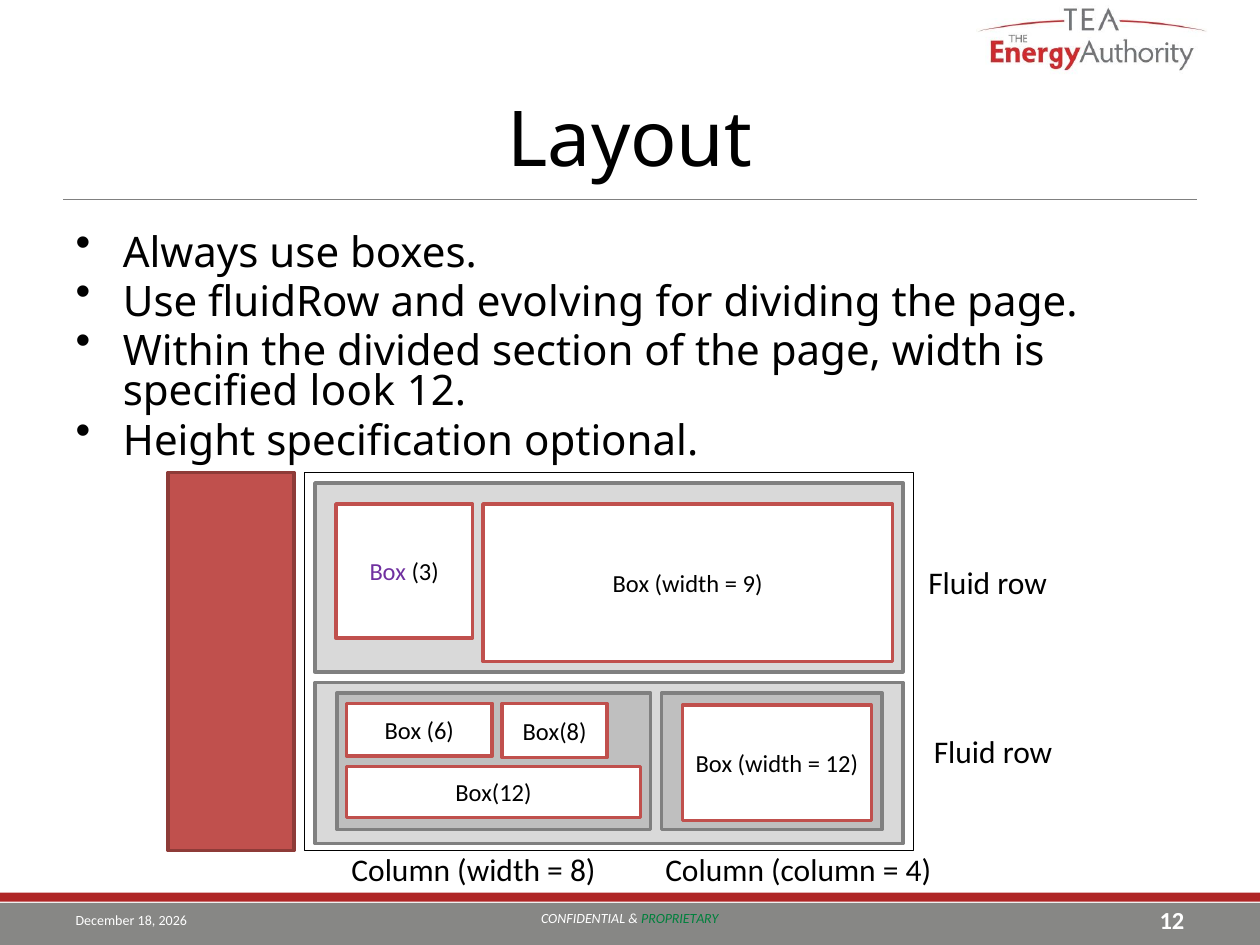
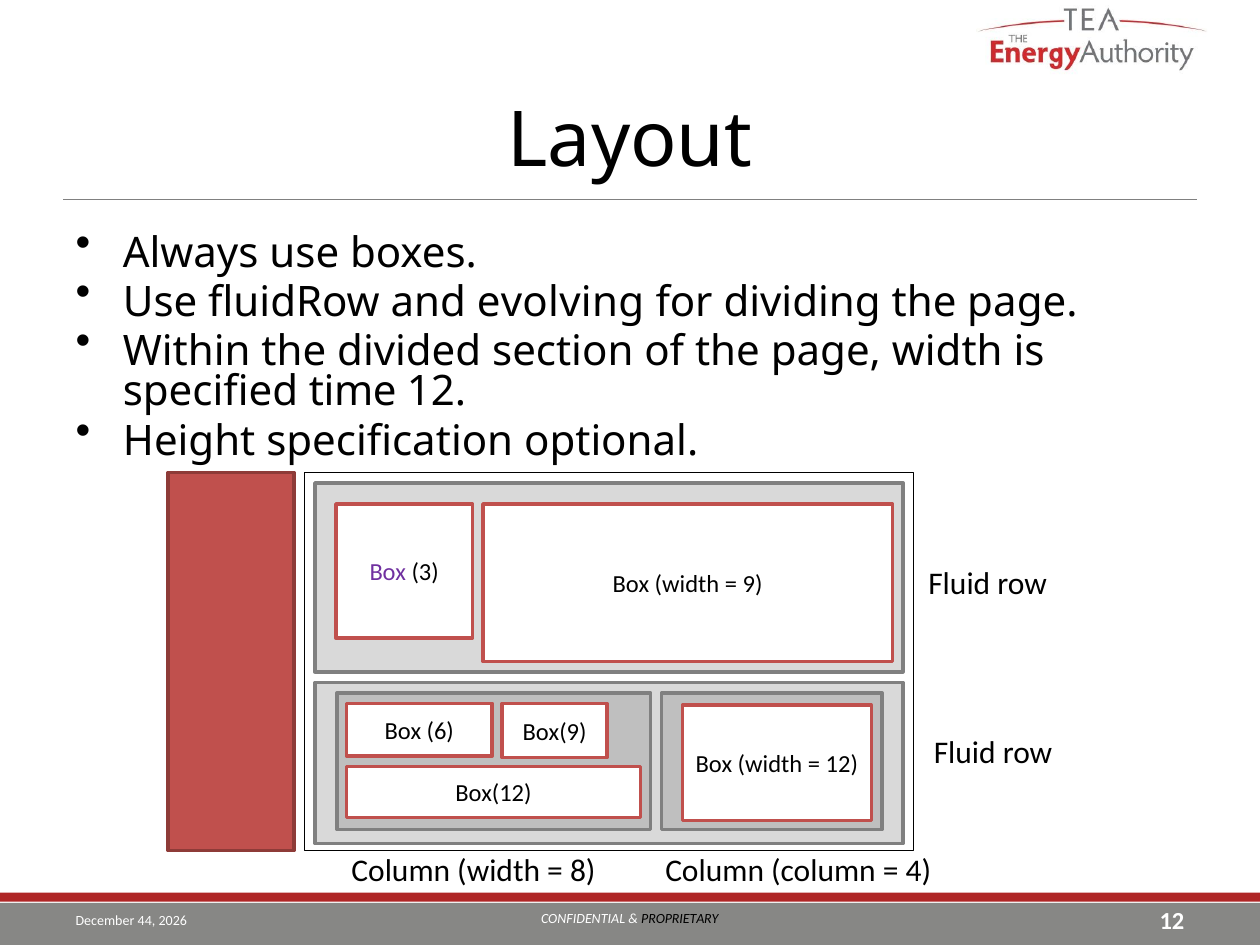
look: look -> time (353, 392)
Box(8: Box(8 -> Box(9 (555, 732)
PROPRIETARY colour: green -> black (680, 918)
18: 18 -> 44 (147, 921)
